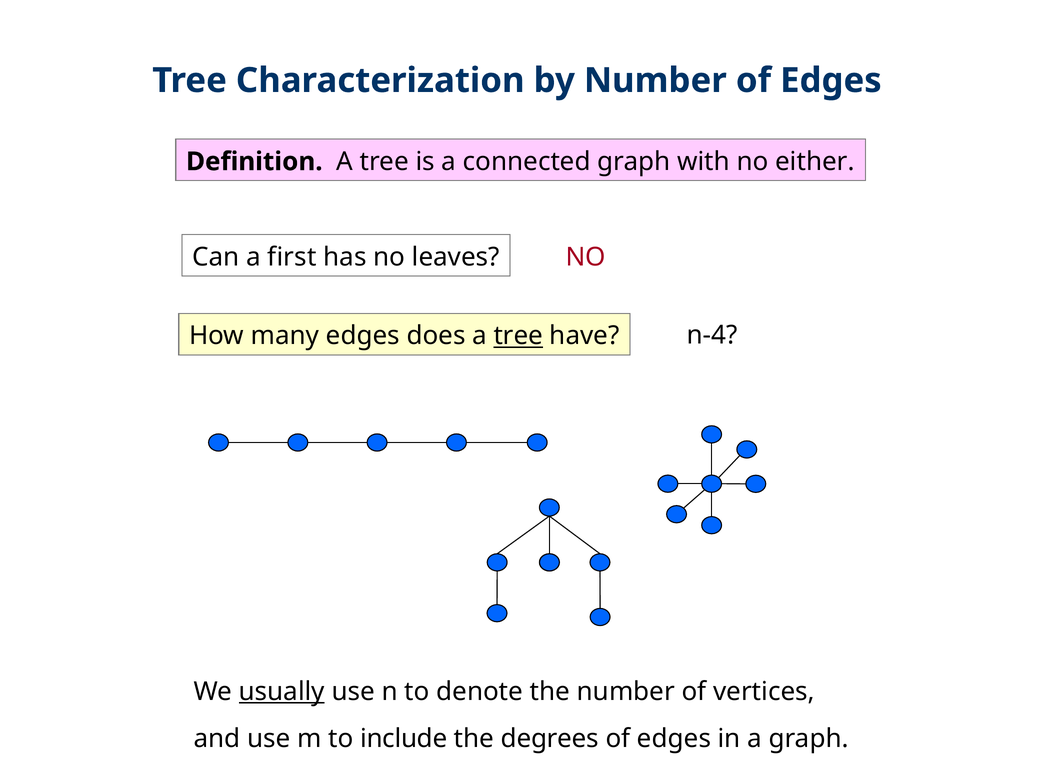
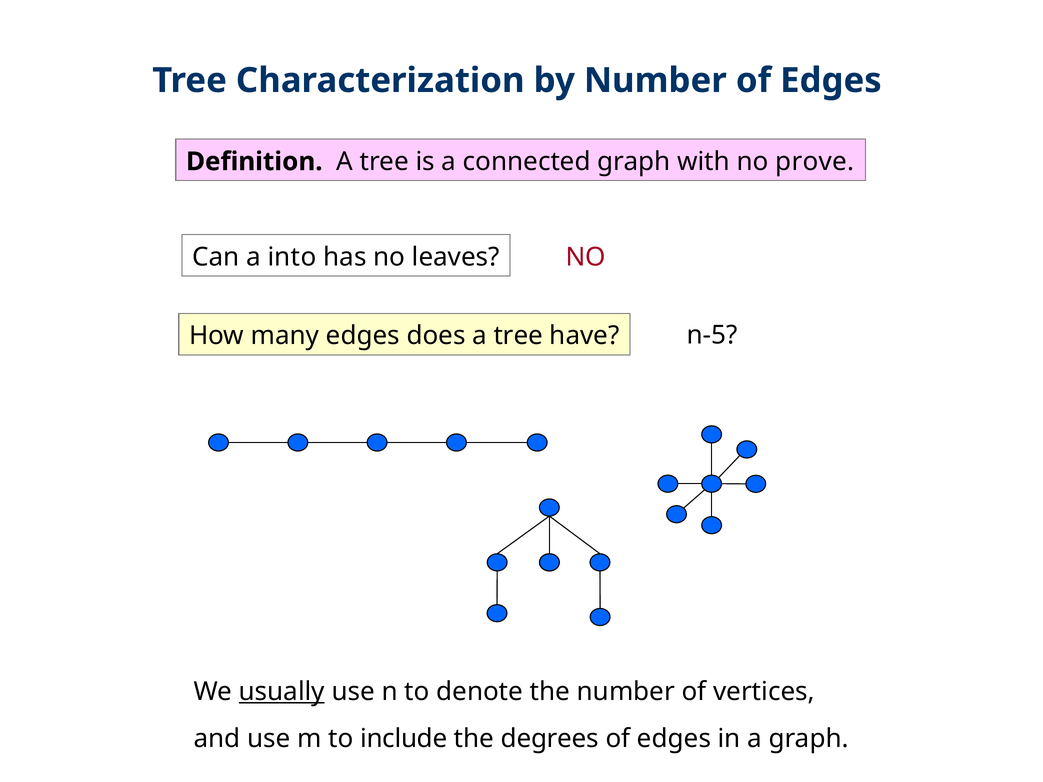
either: either -> prove (815, 162)
first: first -> into (292, 257)
tree underline: present -> none (518, 336)
n-4: n-4 -> n-5 (712, 335)
